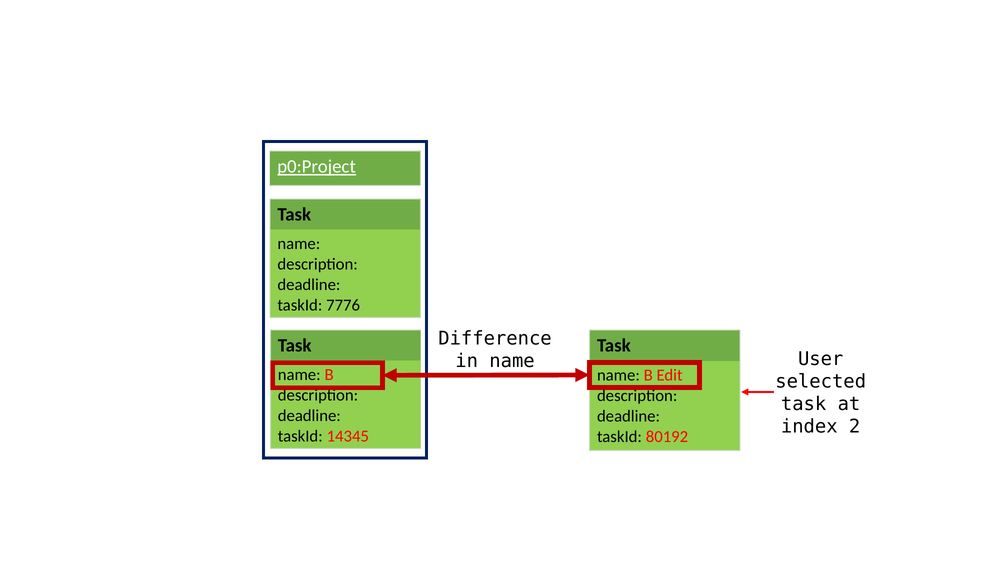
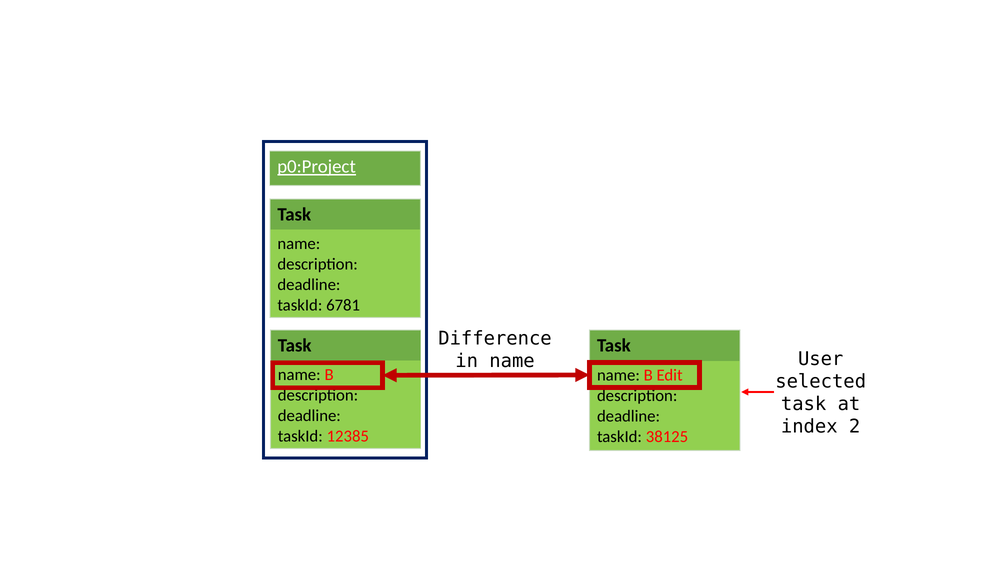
7776: 7776 -> 6781 (343, 305)
14345: 14345 -> 12385 (348, 436)
80192: 80192 -> 38125 (667, 436)
